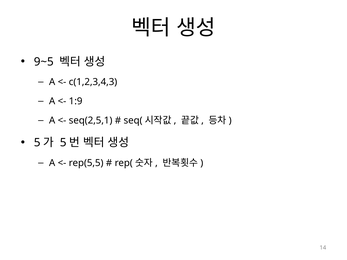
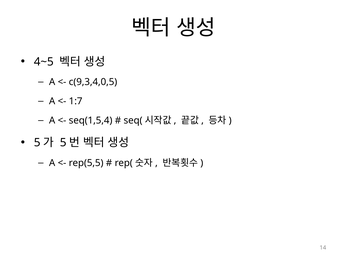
9~5: 9~5 -> 4~5 (44, 62)
c(1,2,3,4,3: c(1,2,3,4,3 -> c(9,3,4,0,5 (93, 82)
1:9: 1:9 -> 1:7 (76, 101)
seq(2,5,1: seq(2,5,1 -> seq(1,5,4 (91, 121)
